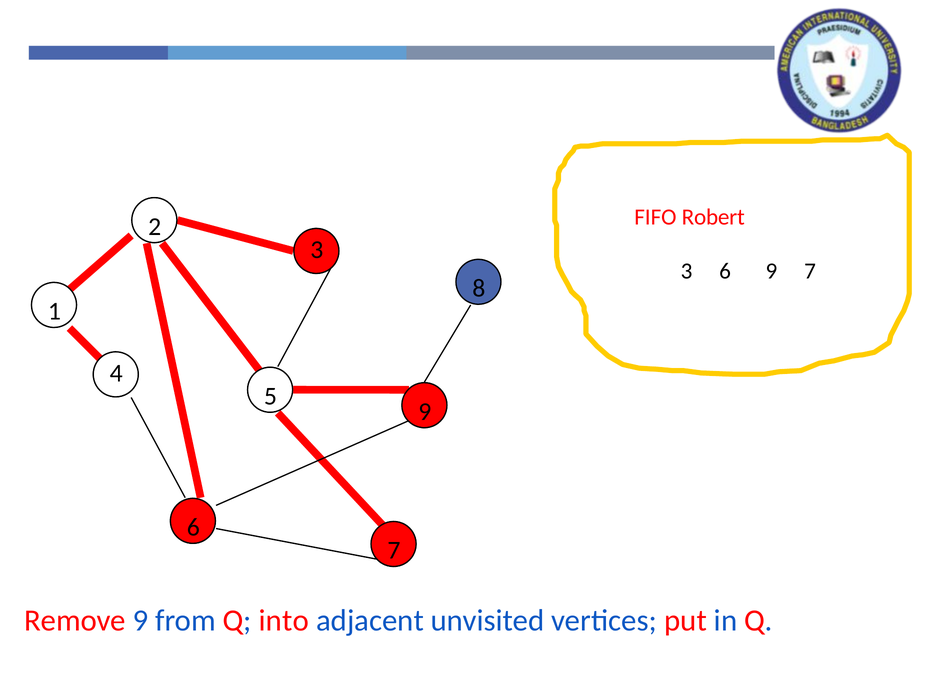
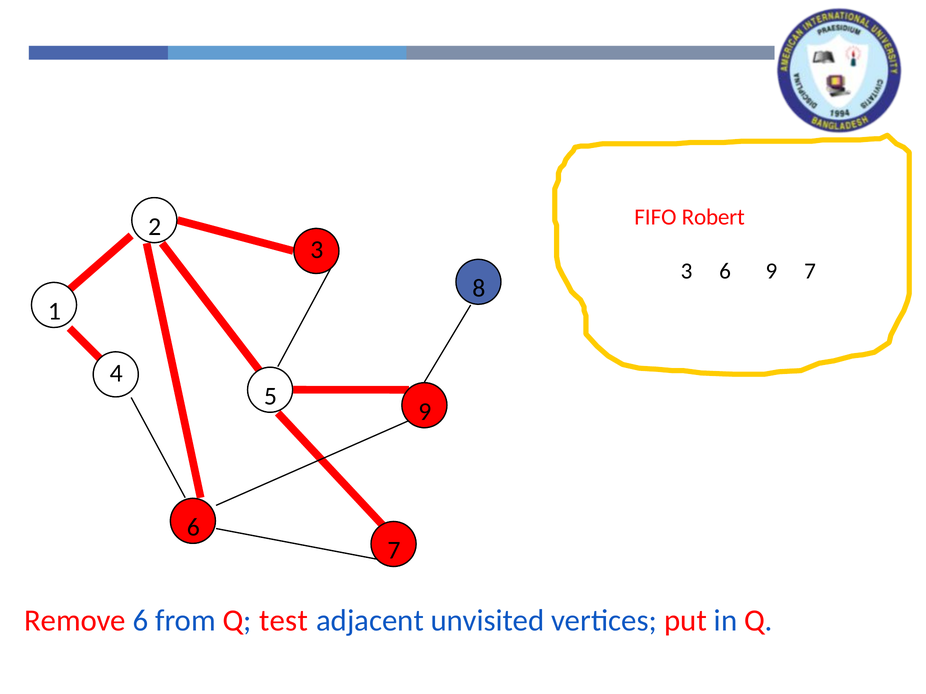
Remove 9: 9 -> 6 (141, 621)
into: into -> test (284, 621)
